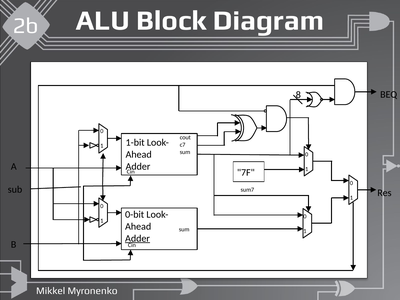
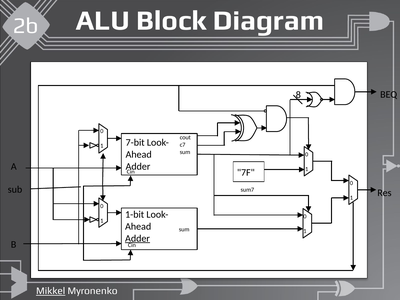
1-bit: 1-bit -> 7-bit (135, 143)
0-bit: 0-bit -> 1-bit (135, 214)
Mikkel underline: none -> present (51, 291)
